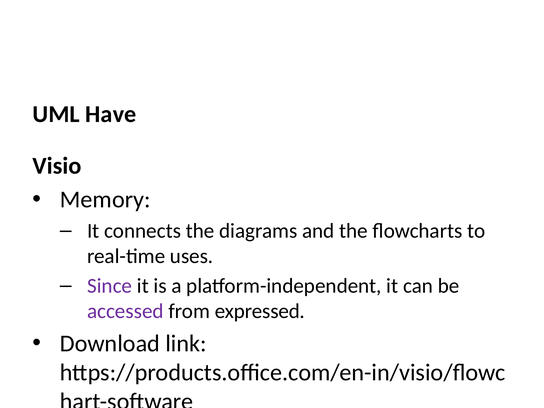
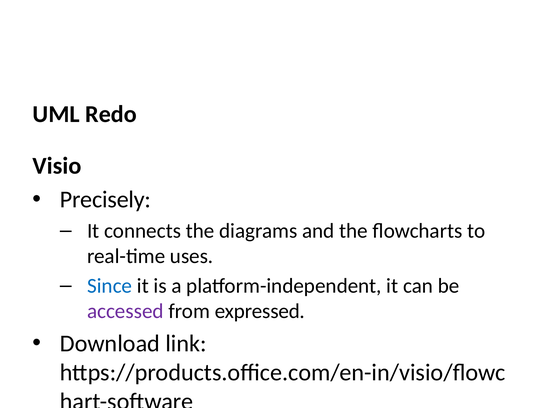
Have: Have -> Redo (111, 114)
Memory: Memory -> Precisely (105, 200)
Since colour: purple -> blue (110, 286)
